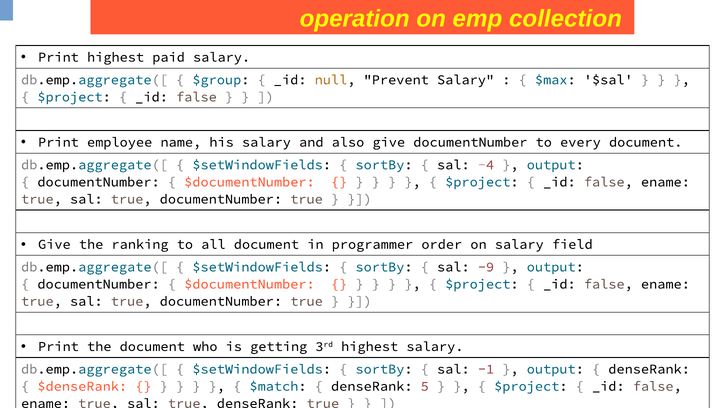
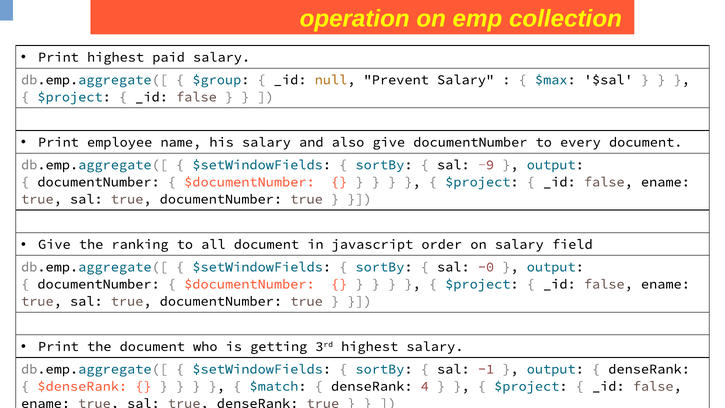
-4: -4 -> -9 (486, 165)
programmer: programmer -> javascript (372, 244)
-9: -9 -> -0 (486, 267)
5: 5 -> 4 (425, 386)
